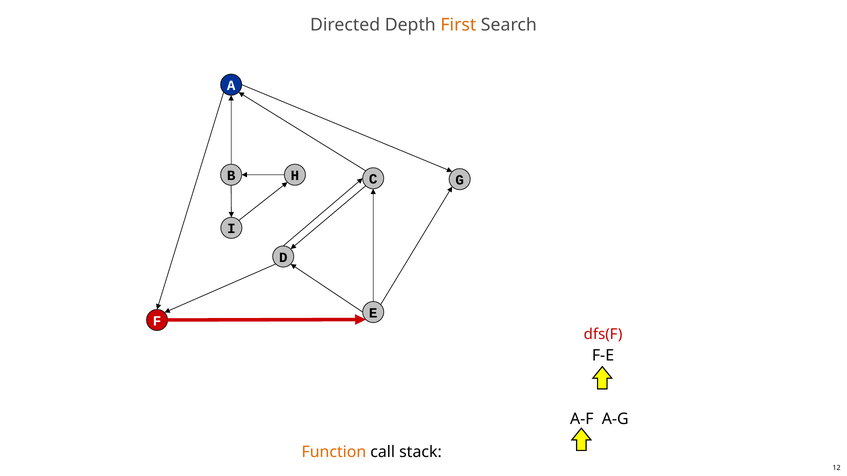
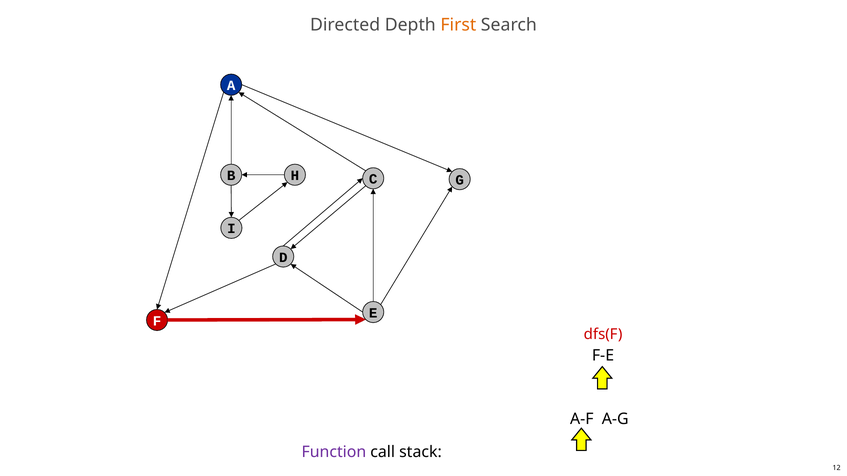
Function colour: orange -> purple (334, 453)
